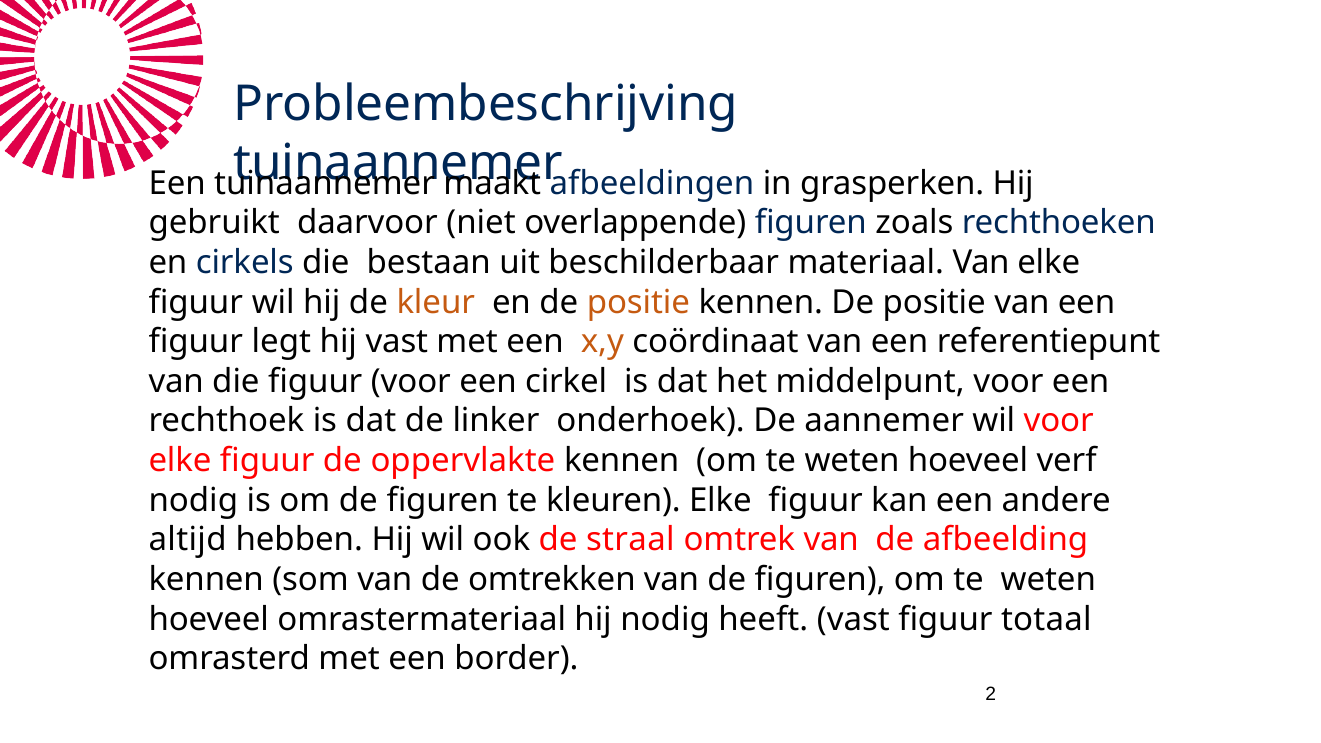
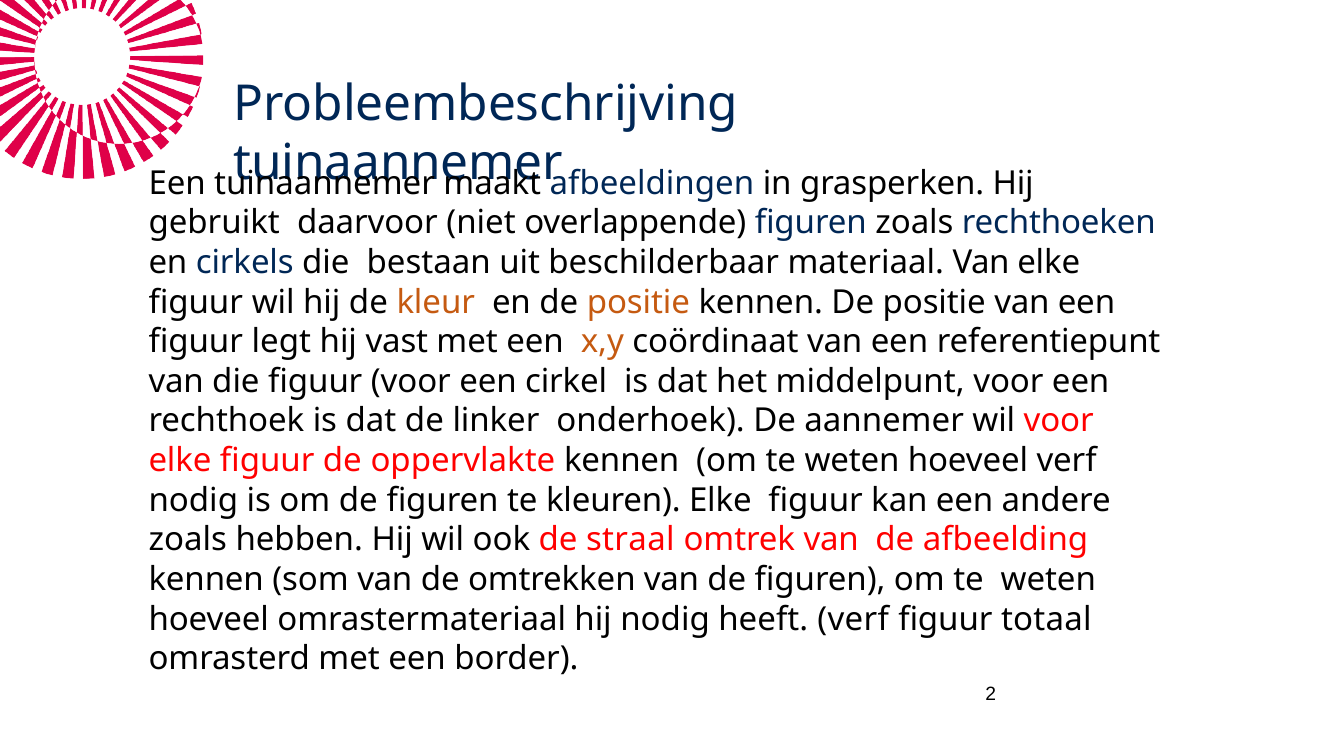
altijd: altijd -> zoals (188, 540)
heeft vast: vast -> verf (853, 619)
